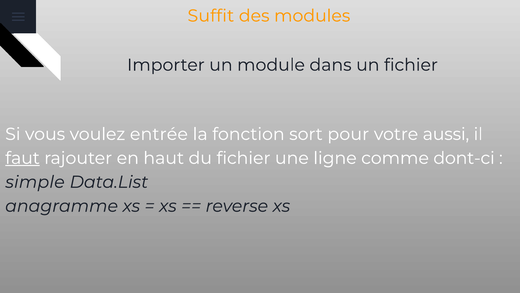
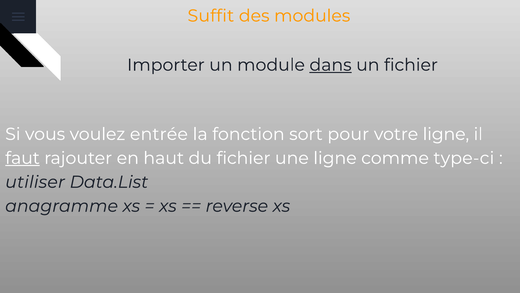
dans underline: none -> present (331, 65)
votre aussi: aussi -> ligne (446, 134)
dont-ci: dont-ci -> type-ci (464, 158)
simple: simple -> utiliser (35, 182)
